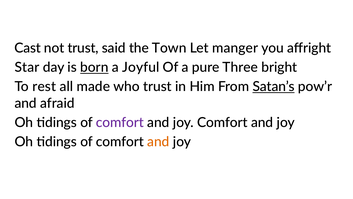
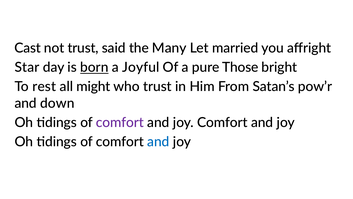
Town: Town -> Many (169, 48)
manger: manger -> married (235, 48)
Three: Three -> Those (240, 67)
made: made -> might (93, 87)
Satan’s underline: present -> none (274, 87)
afraid: afraid -> down (57, 103)
and colour: orange -> blue (158, 141)
